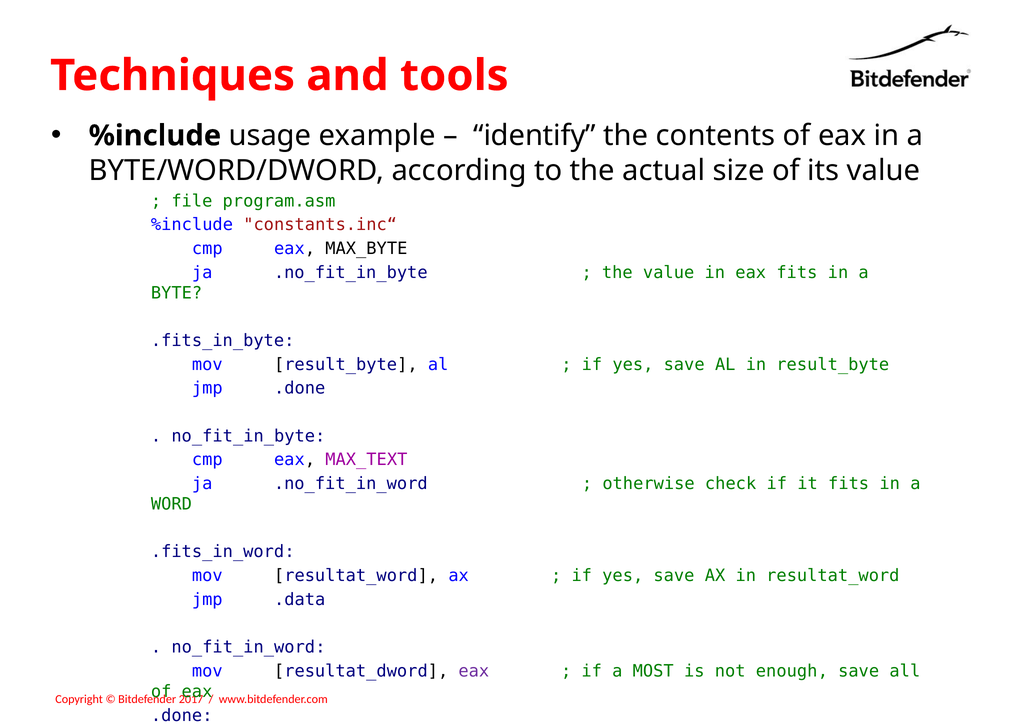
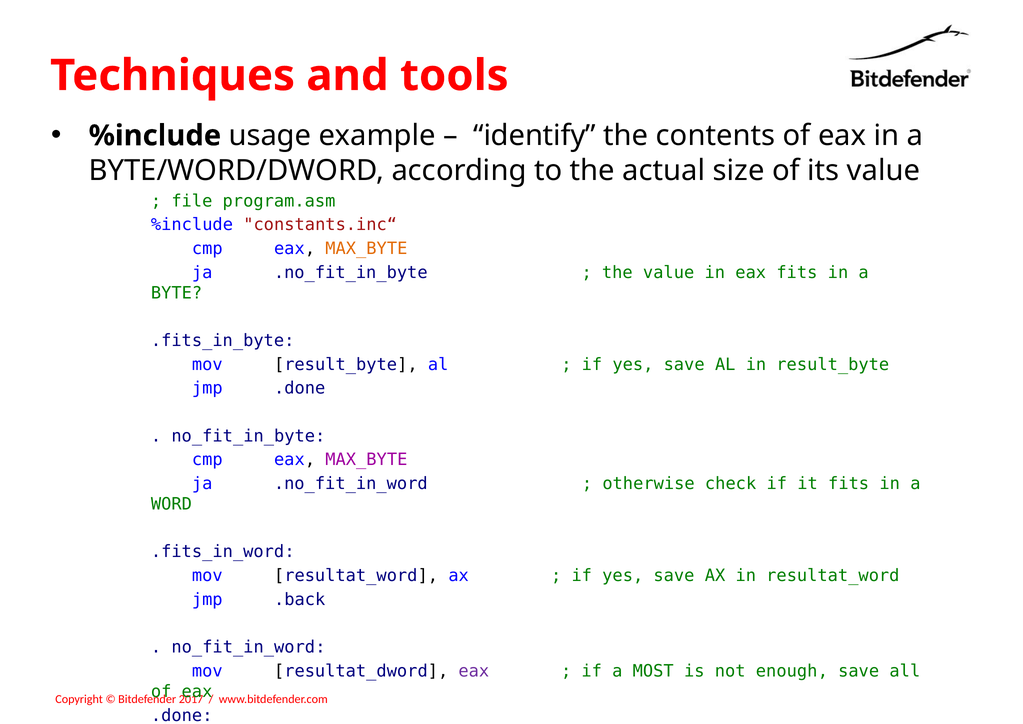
MAX_BYTE colour: black -> orange (366, 249)
MAX_TEXT: MAX_TEXT -> MAX_BYTE (366, 460)
.data: .data -> .back (300, 599)
